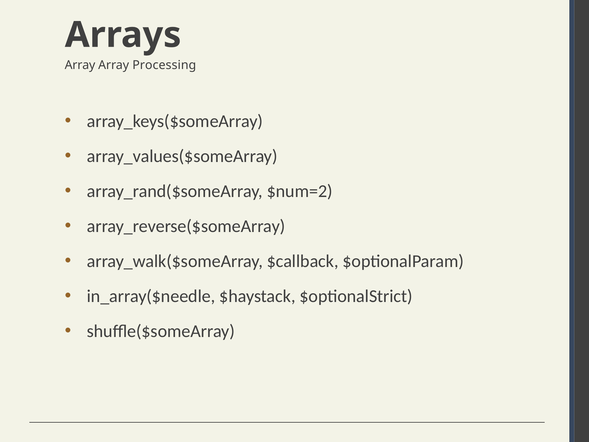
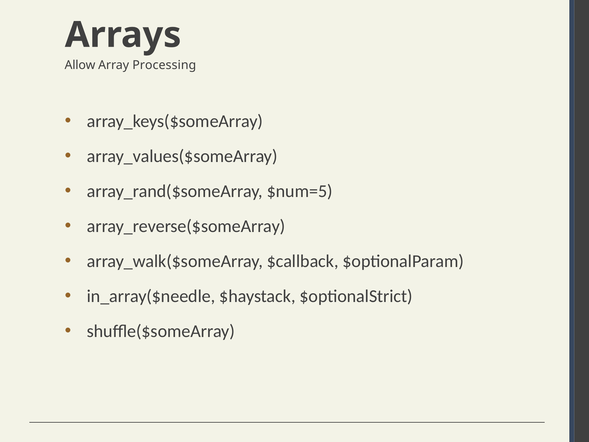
Array: Array -> Allow (80, 65)
$num=2: $num=2 -> $num=5 (300, 191)
